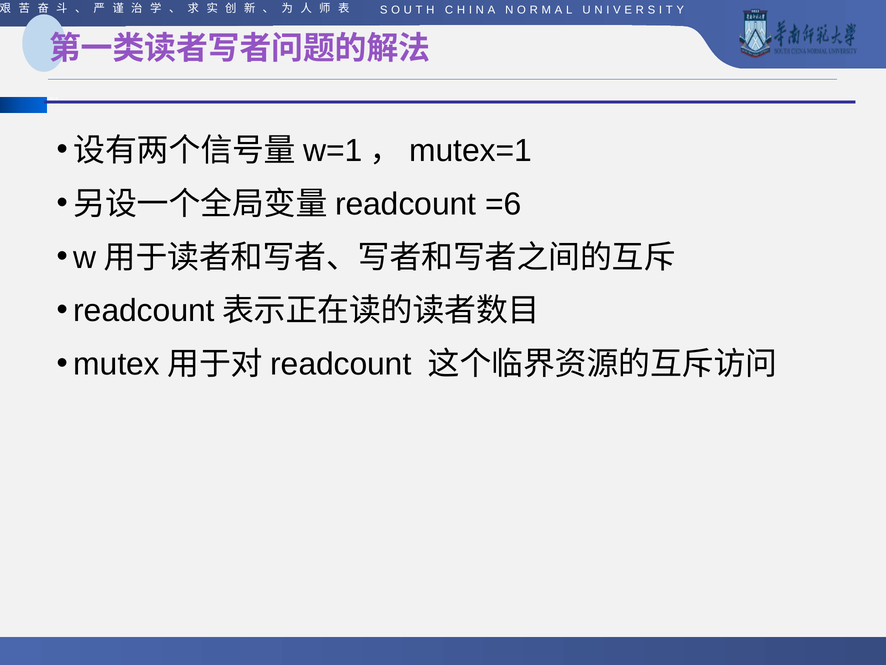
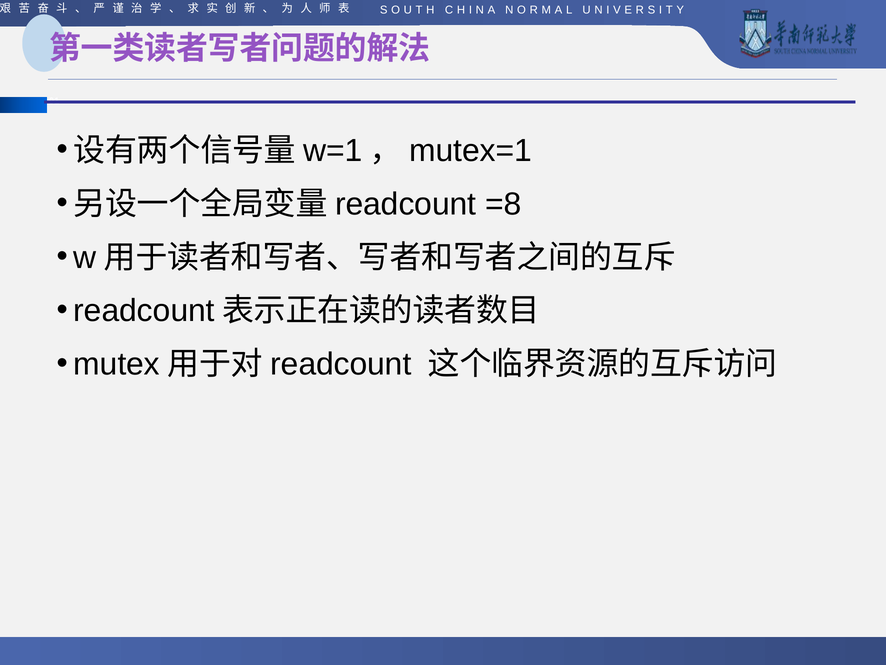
=6: =6 -> =8 (503, 204)
